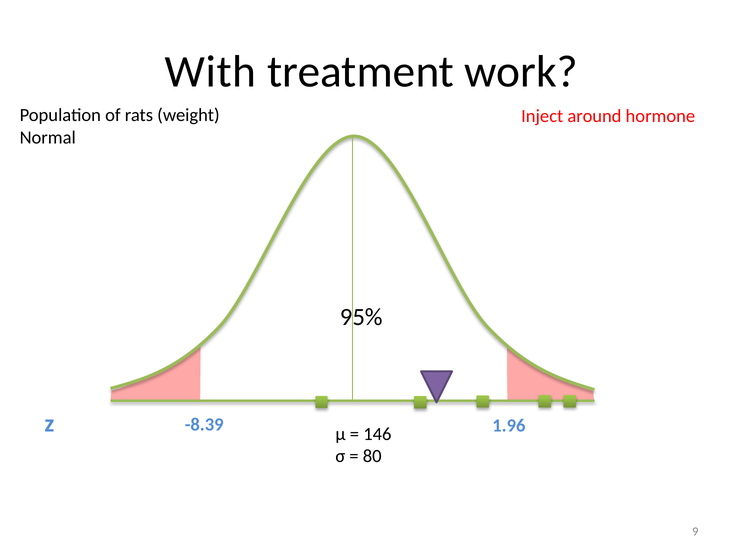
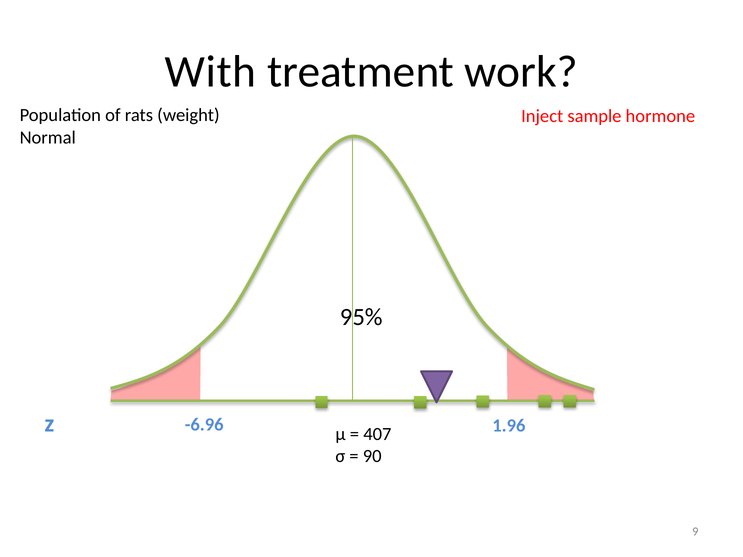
around: around -> sample (594, 116)
146: 146 -> 407 (377, 434)
-8.39: -8.39 -> -6.96 (204, 425)
80: 80 -> 90 (372, 456)
